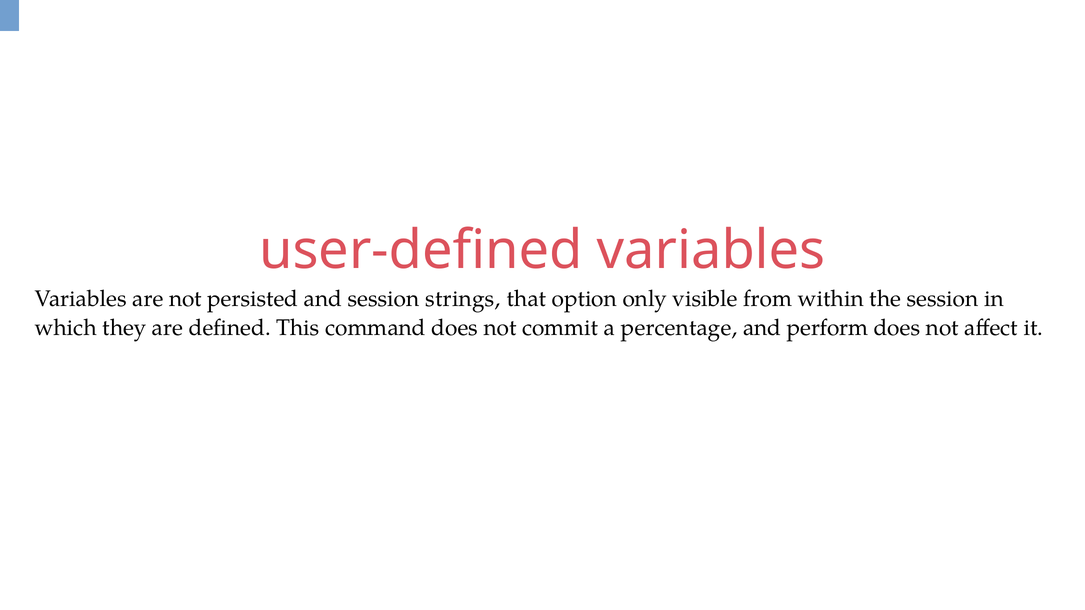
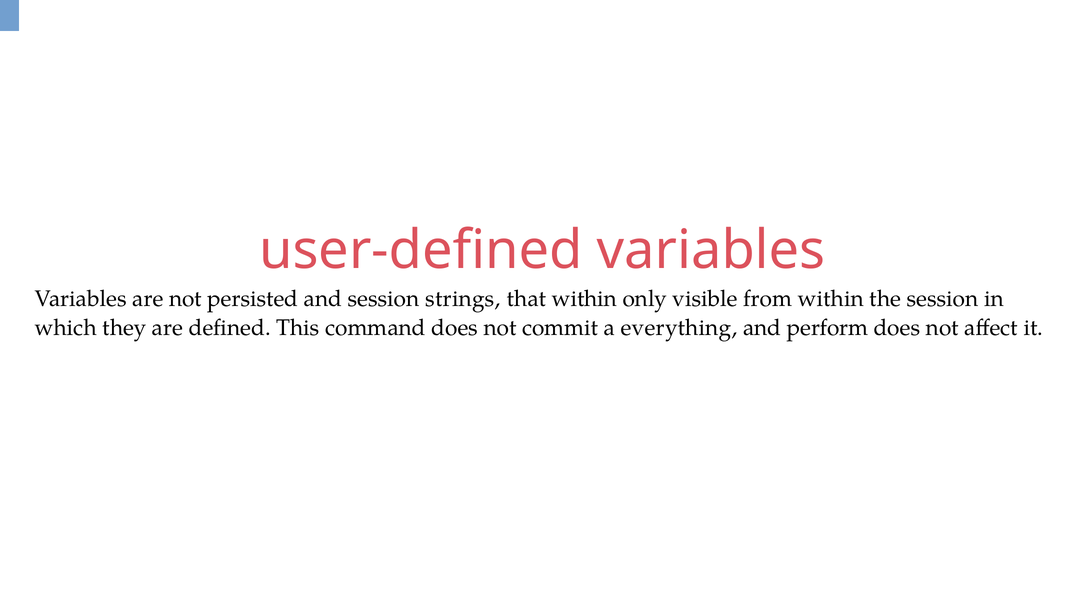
that option: option -> within (584, 299)
percentage: percentage -> everything (679, 328)
